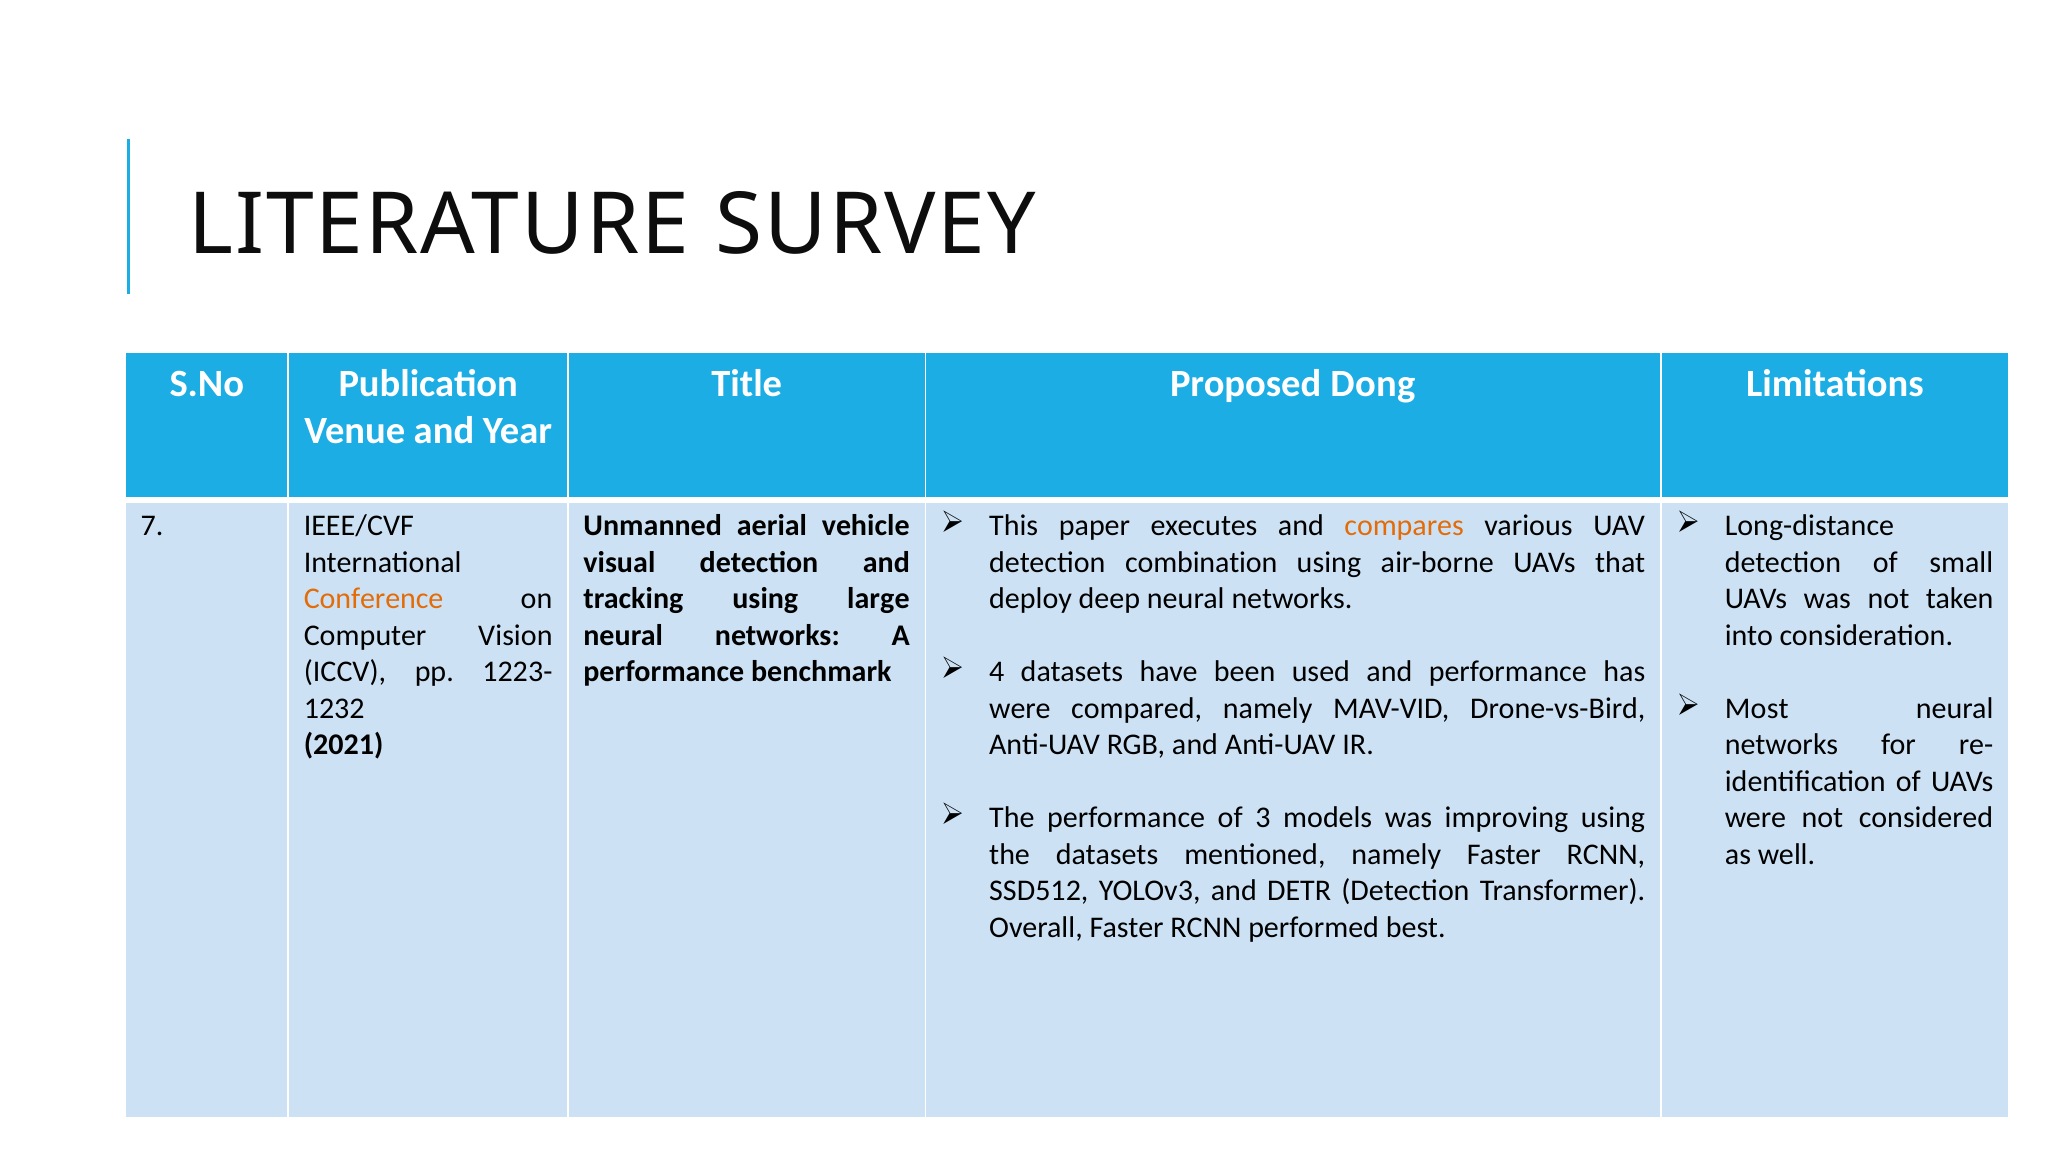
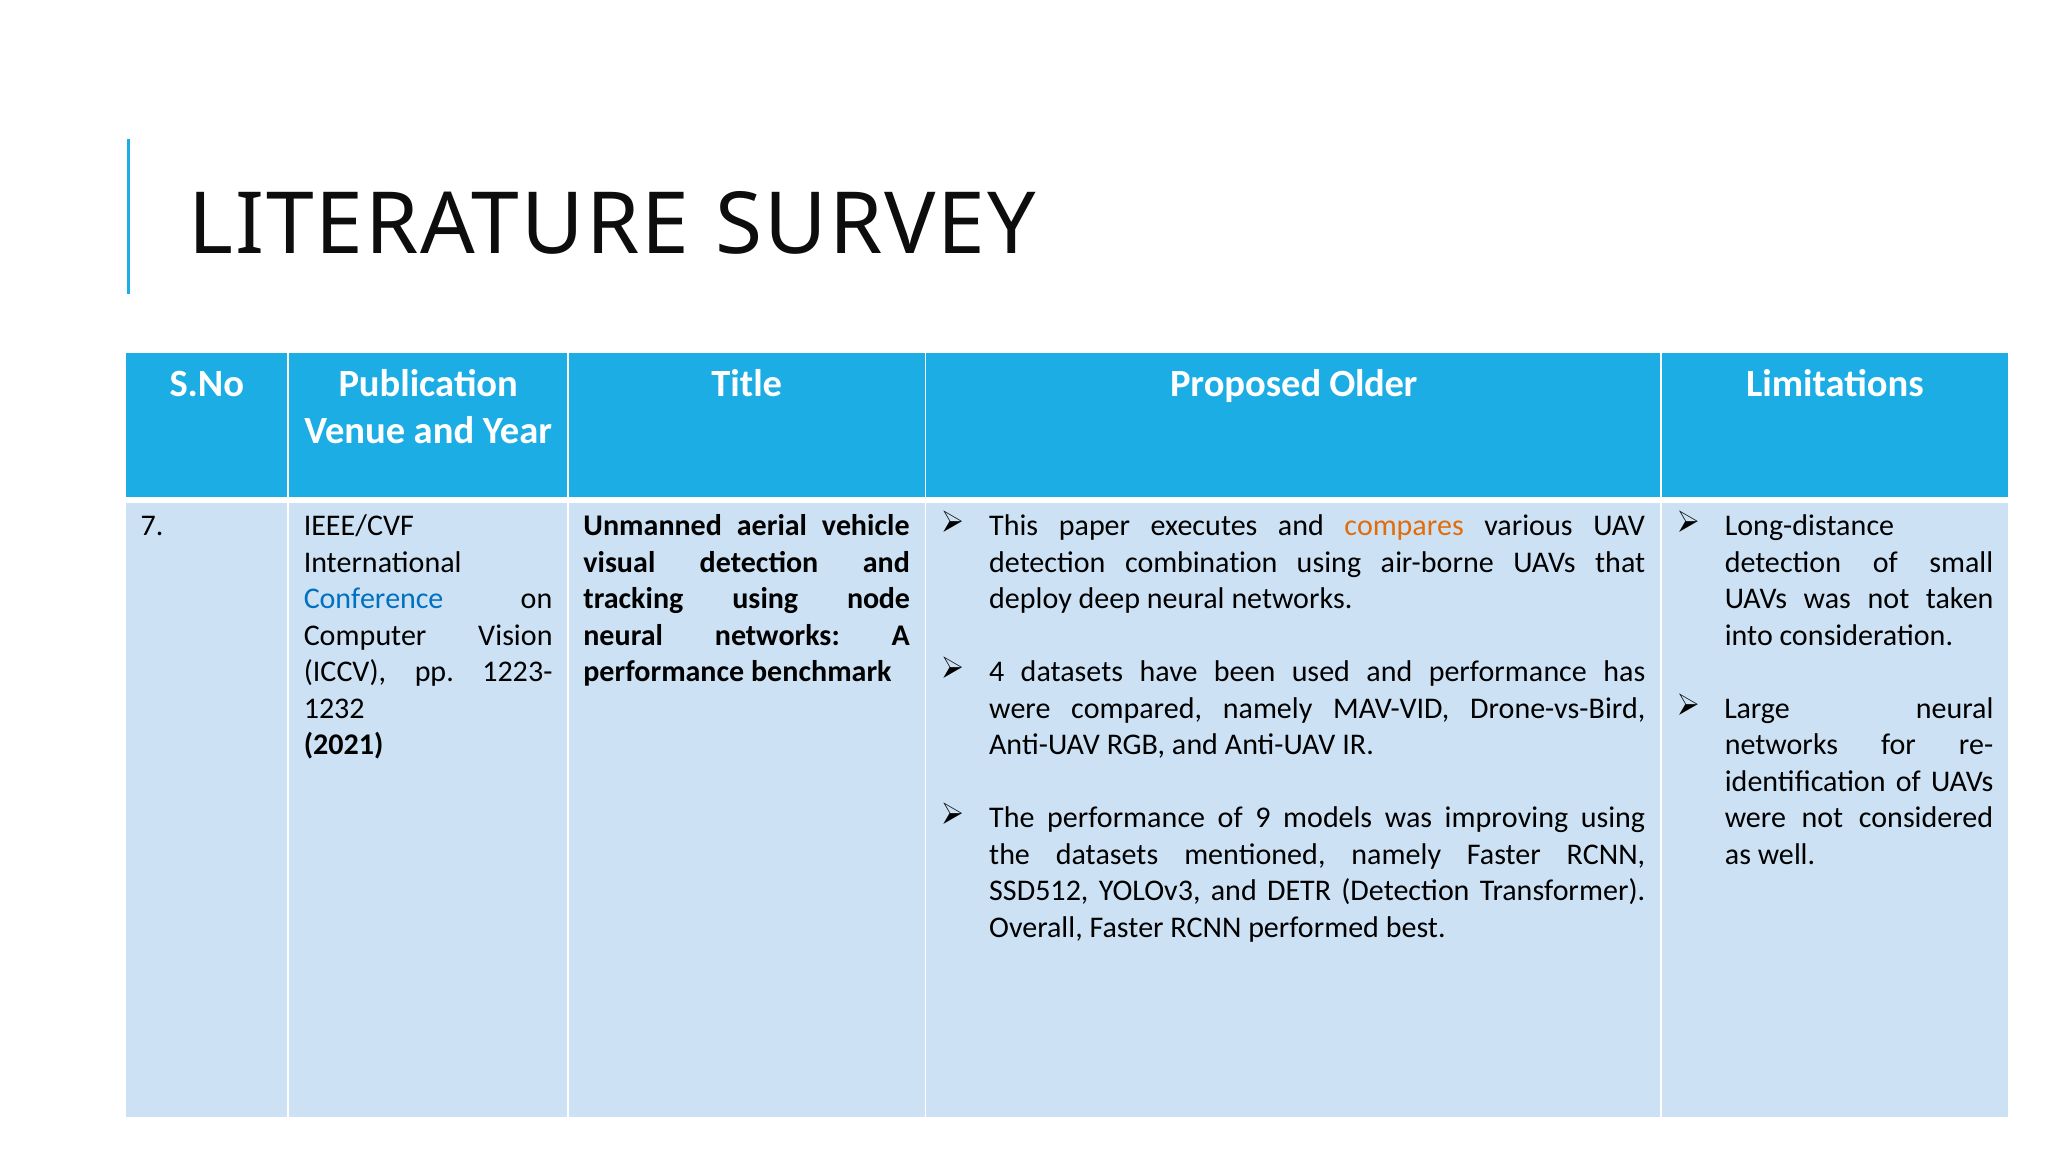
Dong: Dong -> Older (1373, 384)
Conference colour: orange -> blue (374, 599)
large: large -> node (879, 599)
Most: Most -> Large (1757, 709)
3: 3 -> 9 (1263, 818)
